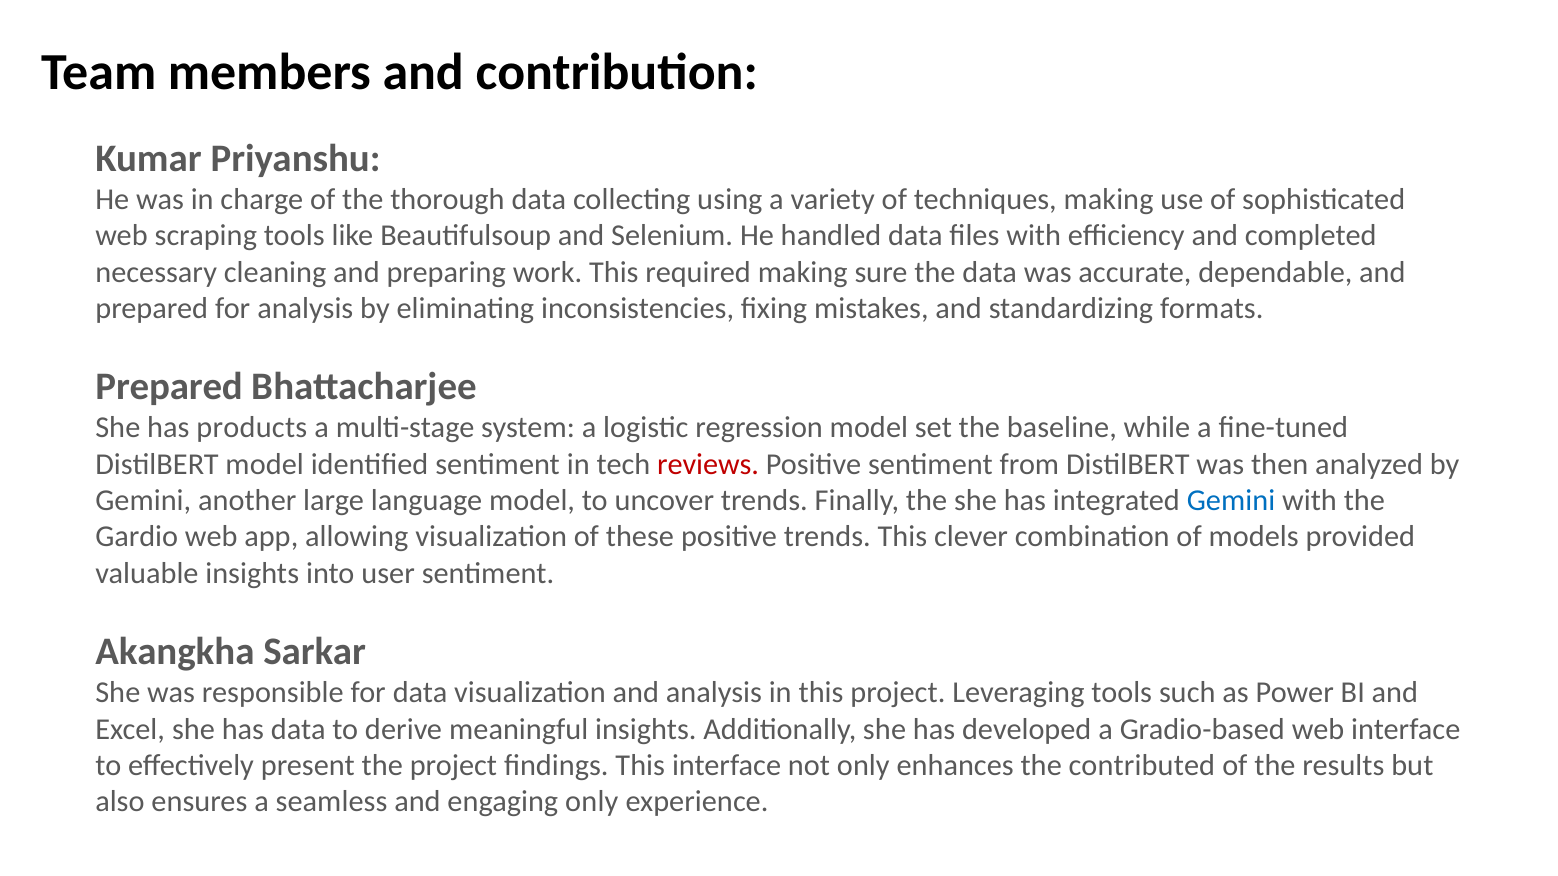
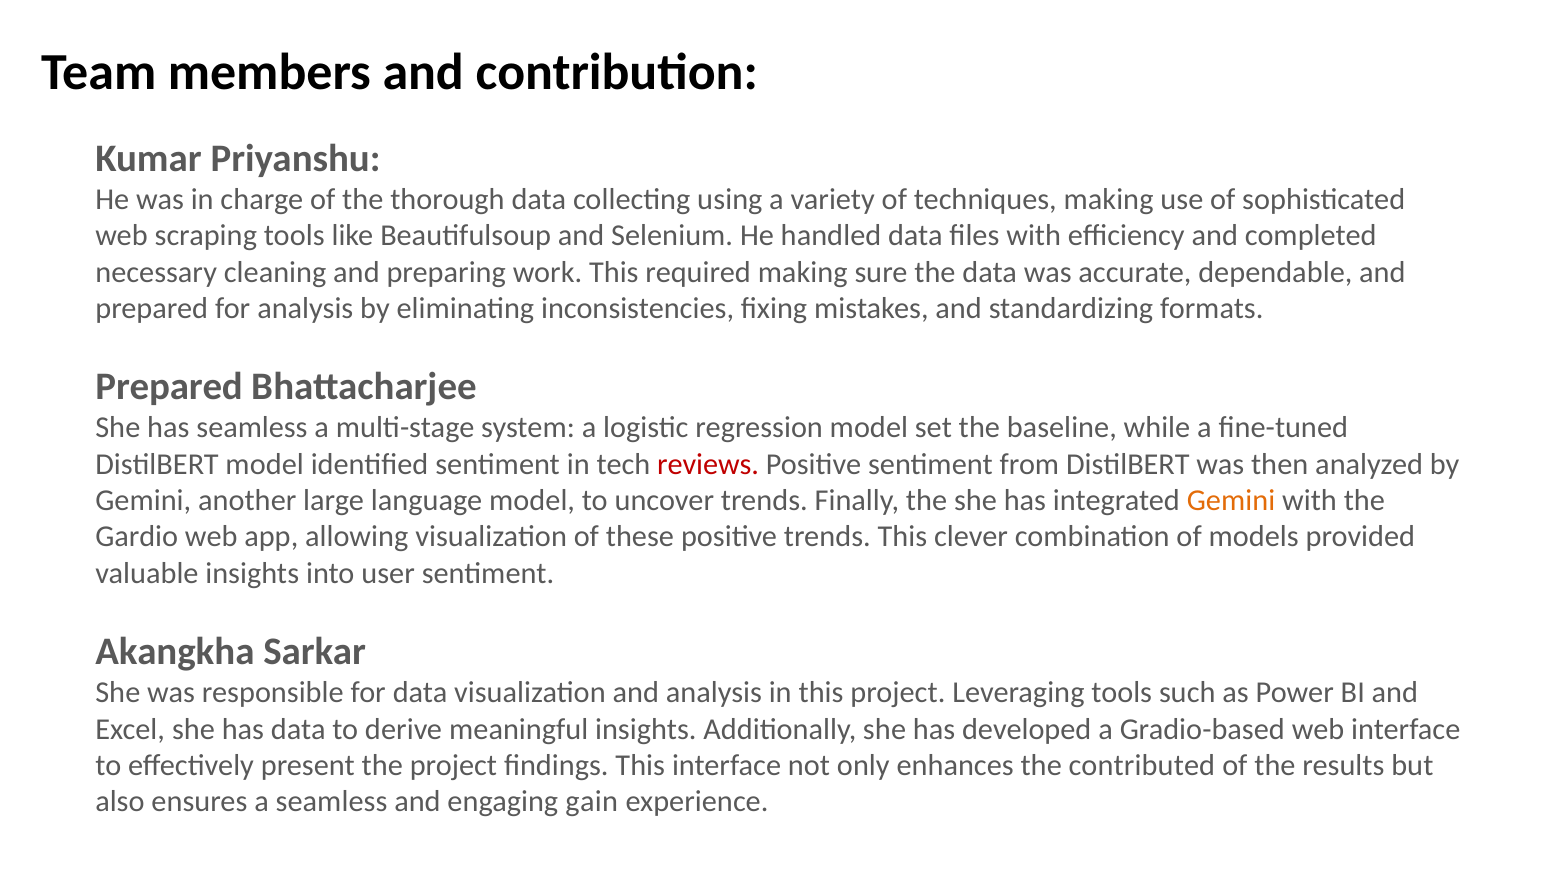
has products: products -> seamless (252, 428)
Gemini colour: blue -> orange (1231, 501)
engaging only: only -> gain (592, 802)
